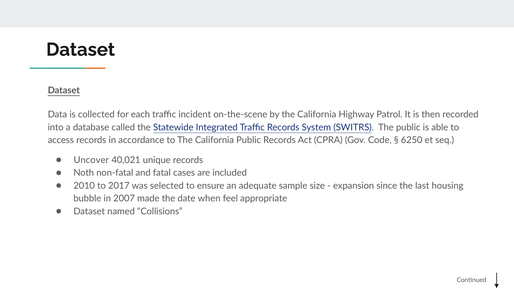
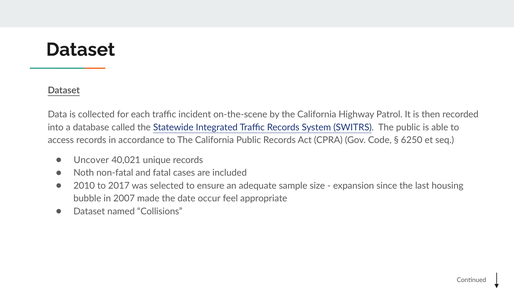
when: when -> occur (209, 199)
